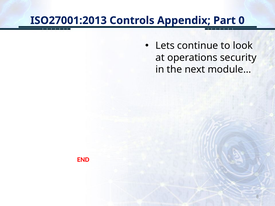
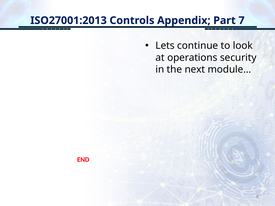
0: 0 -> 7 (242, 21)
